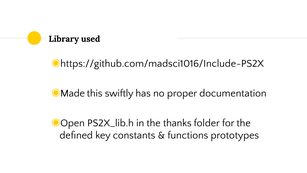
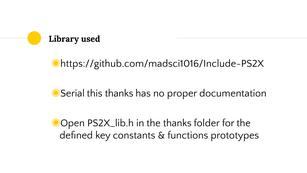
Made: Made -> Serial (73, 93)
this swiftly: swiftly -> thanks (119, 93)
